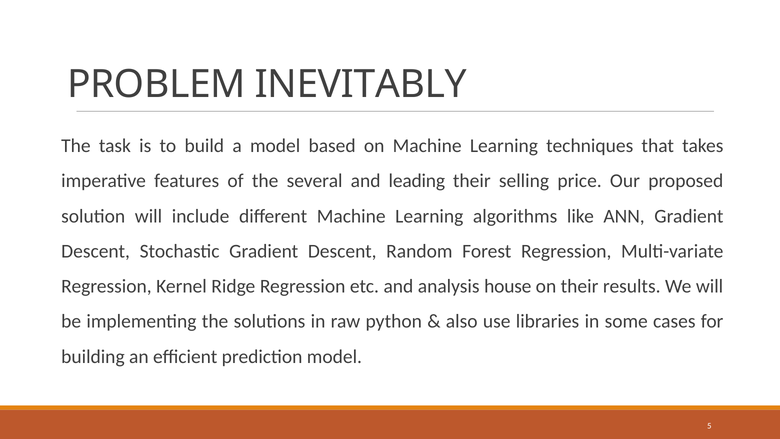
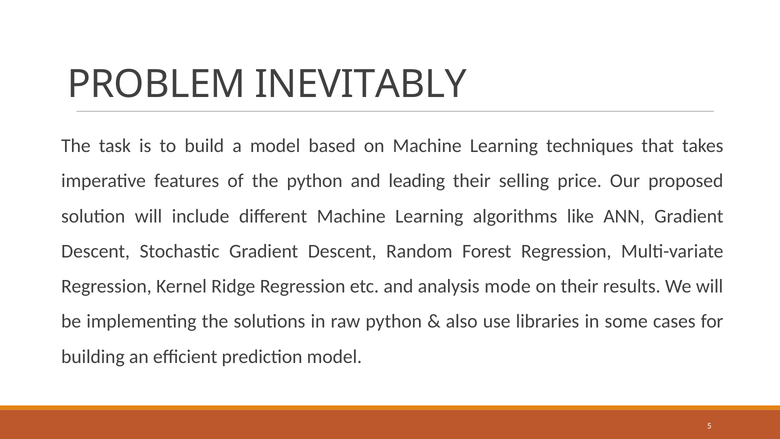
the several: several -> python (315, 181)
house: house -> mode (508, 286)
